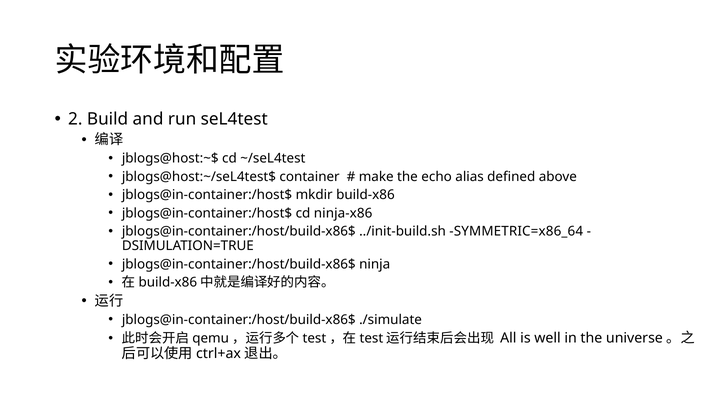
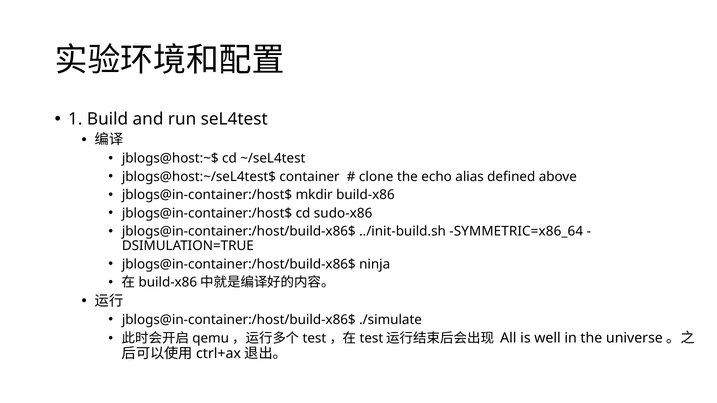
2: 2 -> 1 (75, 119)
make: make -> clone (376, 177)
ninja-x86: ninja-x86 -> sudo-x86 (343, 213)
